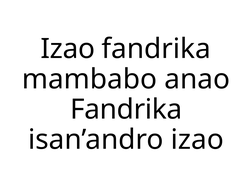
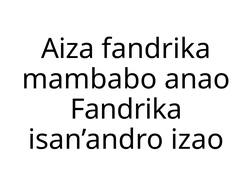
Izao: Izao -> Aiza (68, 49)
